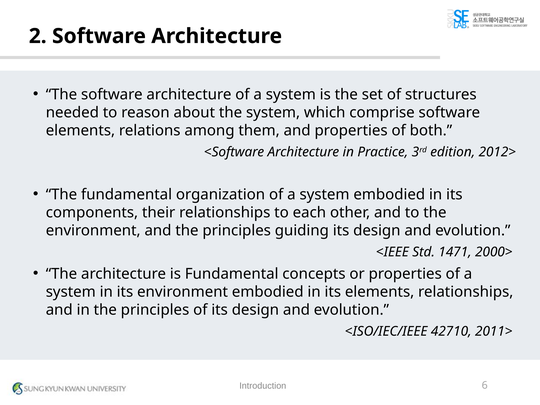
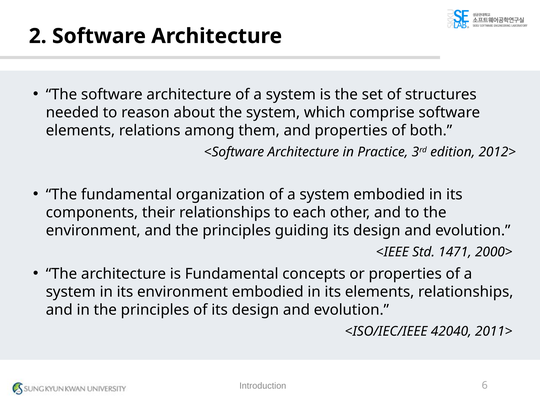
42710: 42710 -> 42040 (451, 331)
